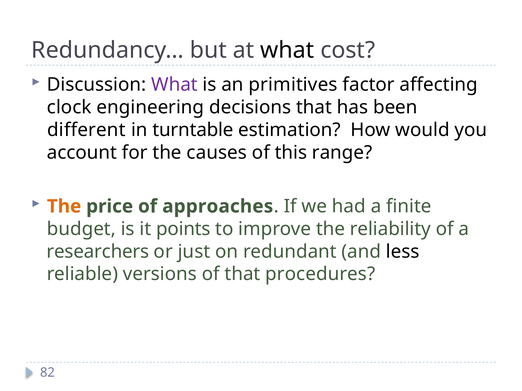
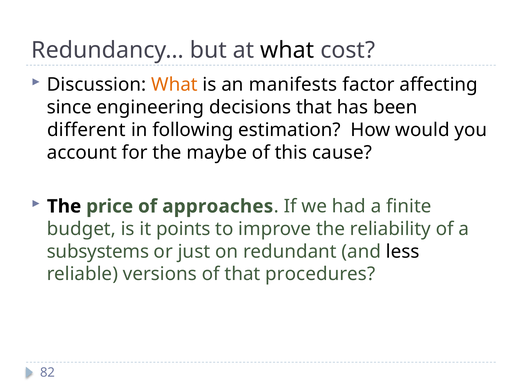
What colour: purple -> orange (174, 85)
primitives: primitives -> manifests (293, 85)
clock: clock -> since (69, 107)
turntable: turntable -> following (193, 130)
causes: causes -> maybe (217, 153)
range: range -> cause (342, 153)
The colour: orange -> black (64, 207)
researchers: researchers -> subsystems (98, 252)
